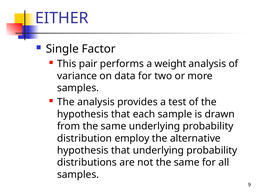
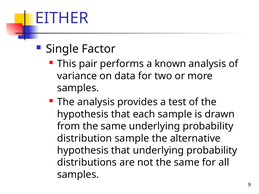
weight: weight -> known (170, 64)
distribution employ: employ -> sample (132, 138)
